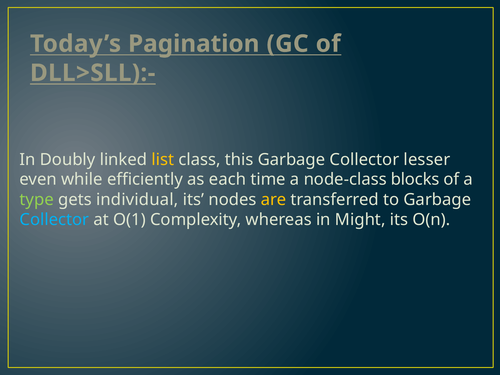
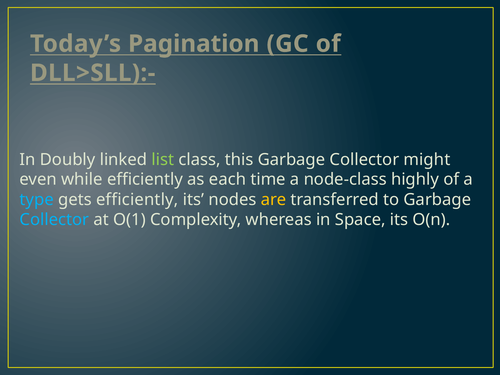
list colour: yellow -> light green (163, 159)
lesser: lesser -> might (427, 159)
blocks: blocks -> highly (415, 179)
type colour: light green -> light blue (37, 199)
gets individual: individual -> efficiently (137, 199)
Might: Might -> Space (360, 219)
